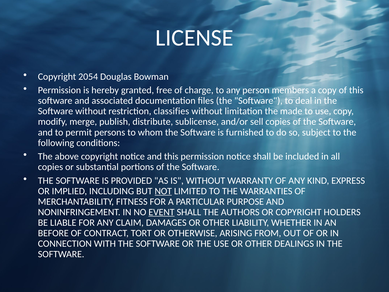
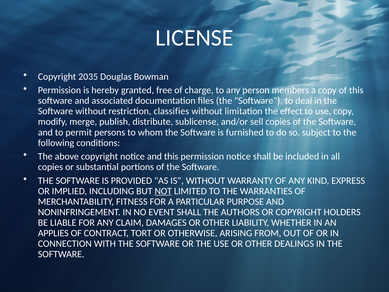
2054: 2054 -> 2035 (88, 77)
made: made -> effect (291, 111)
EVENT underline: present -> none (161, 212)
BEFORE: BEFORE -> APPLIES (53, 233)
